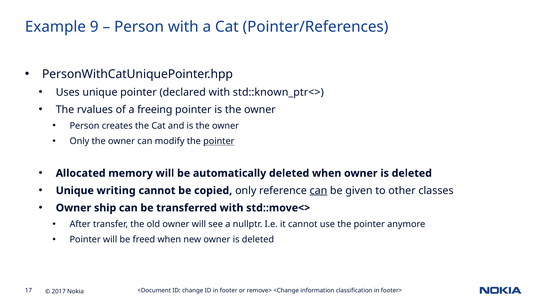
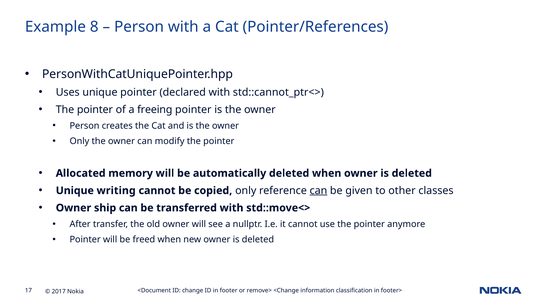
9: 9 -> 8 (94, 27)
std::known_ptr<>: std::known_ptr<> -> std::cannot_ptr<> (278, 92)
rvalues: rvalues -> pointer (95, 110)
pointer underline: present -> none (219, 141)
